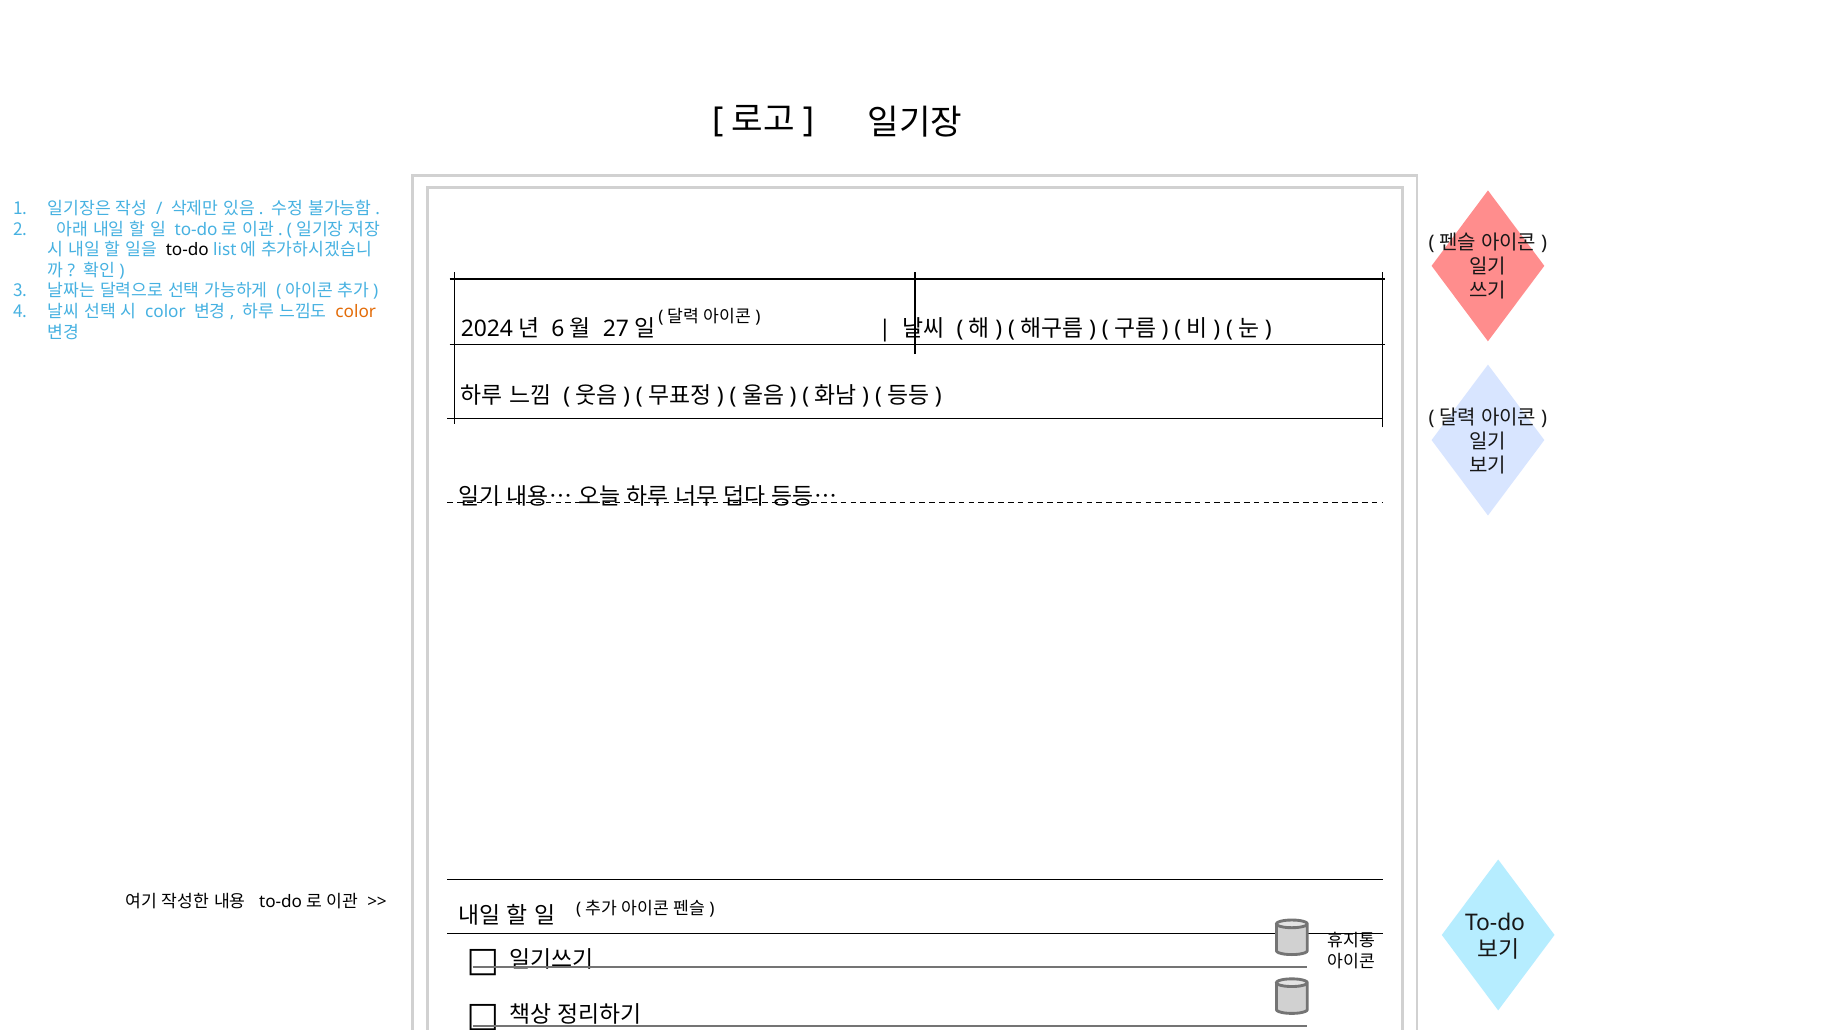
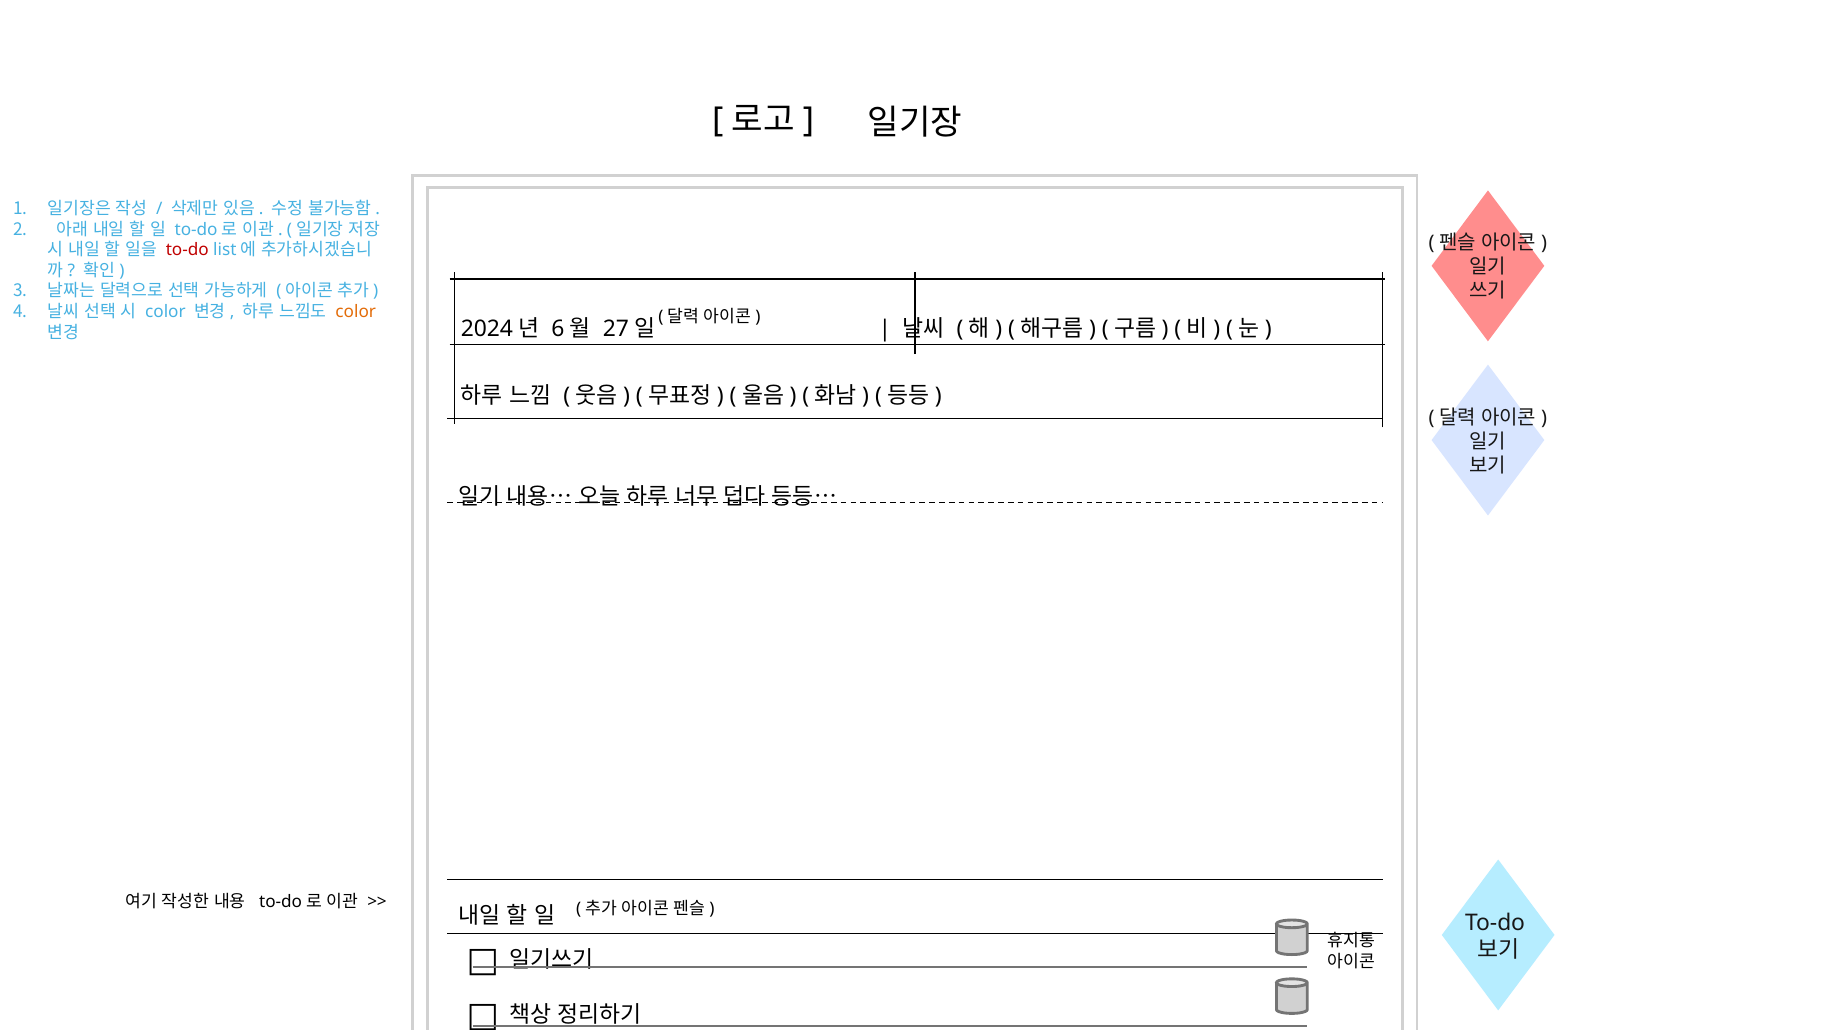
to-do colour: black -> red (187, 250)
